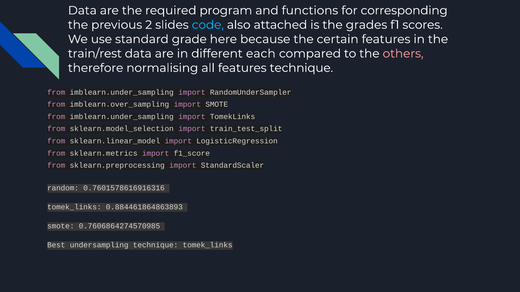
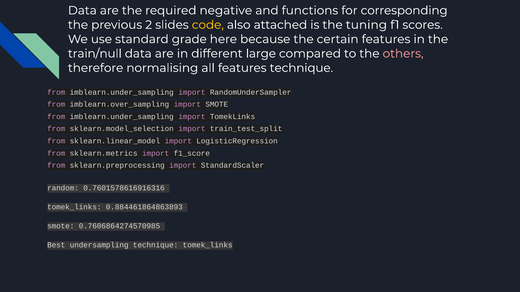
program: program -> negative (226, 10)
code colour: light blue -> yellow (208, 25)
grades: grades -> tuning (366, 25)
train/rest: train/rest -> train/null (95, 54)
each: each -> large (261, 54)
